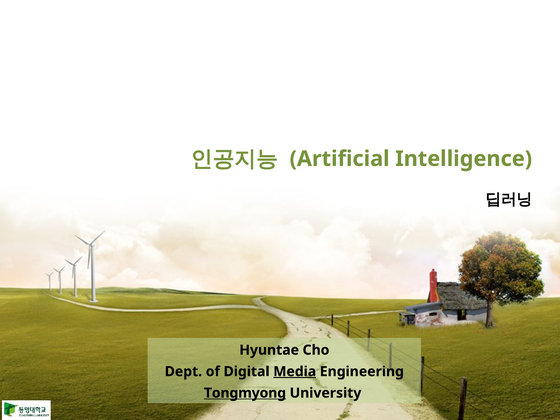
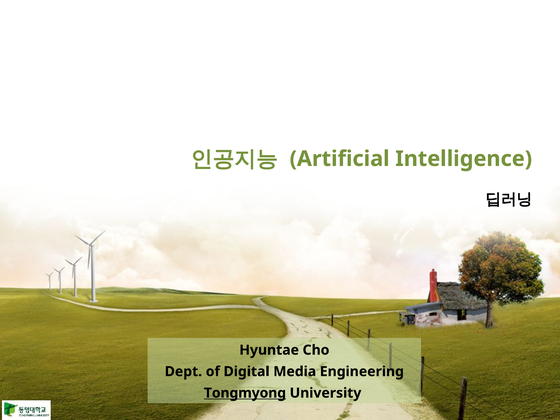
Media underline: present -> none (295, 372)
